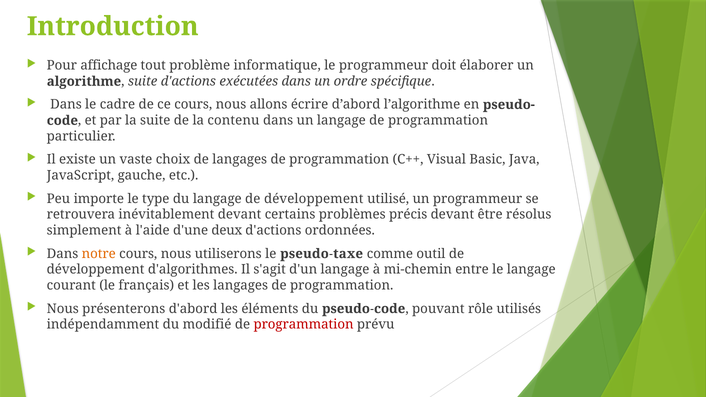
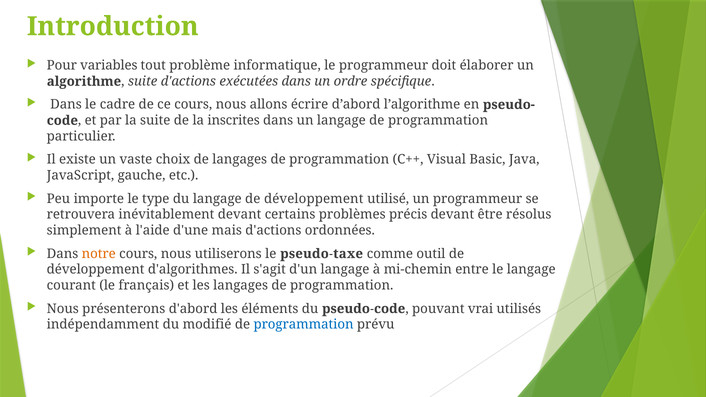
affichage: affichage -> variables (109, 66)
contenu: contenu -> inscrites (234, 121)
deux: deux -> mais (227, 231)
rôle: rôle -> vrai (481, 309)
programmation colour: red -> blue (304, 325)
